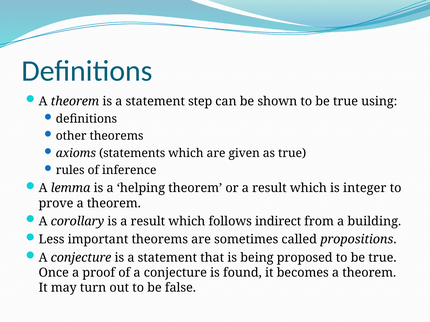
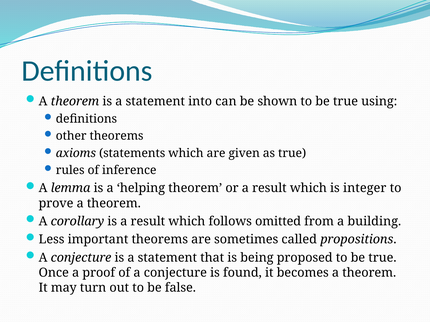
step: step -> into (200, 102)
indirect: indirect -> omitted (278, 222)
